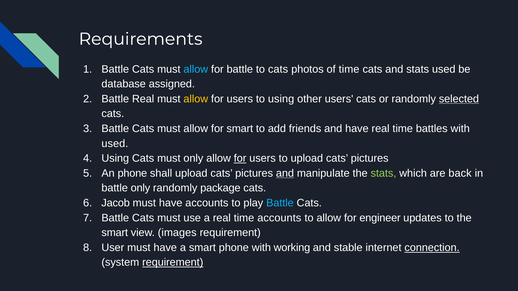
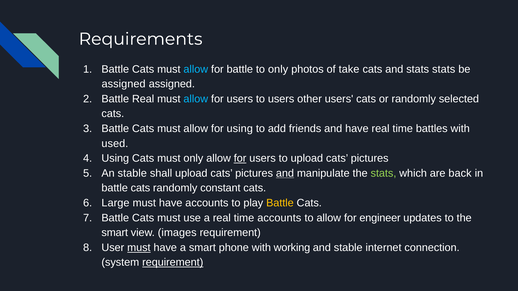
to cats: cats -> only (278, 69)
of time: time -> take (349, 69)
stats used: used -> stats (444, 69)
database: database -> assigned (124, 84)
allow colour: yellow -> light blue (196, 99)
to using: using -> users (281, 99)
selected underline: present -> none (459, 99)
for smart: smart -> using (240, 129)
An phone: phone -> stable (132, 173)
only: only -> cats (140, 188)
package: package -> constant (220, 188)
Jacob: Jacob -> Large (115, 203)
Battle colour: light blue -> yellow (280, 203)
must underline: none -> present (139, 248)
connection underline: present -> none (432, 248)
